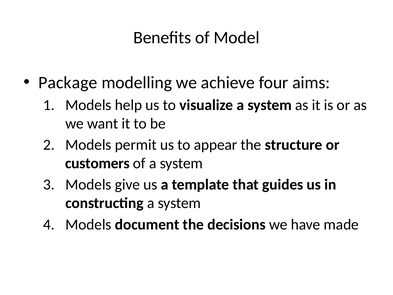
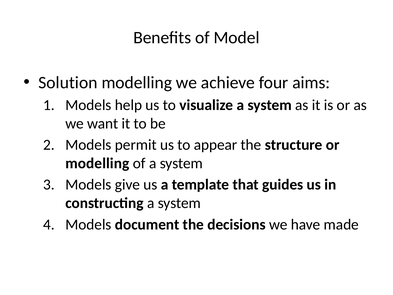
Package: Package -> Solution (68, 82)
customers: customers -> modelling (97, 163)
